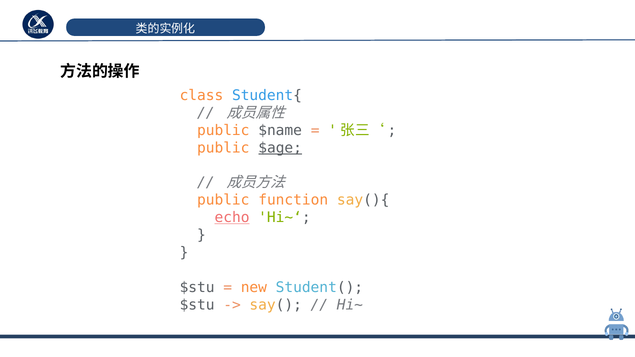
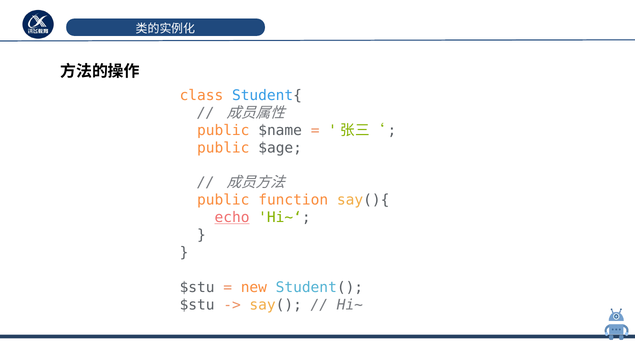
$age underline: present -> none (280, 148)
